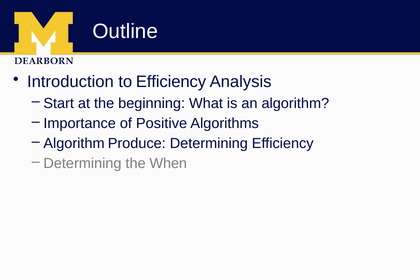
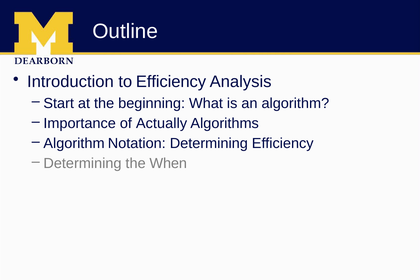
Positive: Positive -> Actually (162, 123)
Produce: Produce -> Notation (137, 143)
